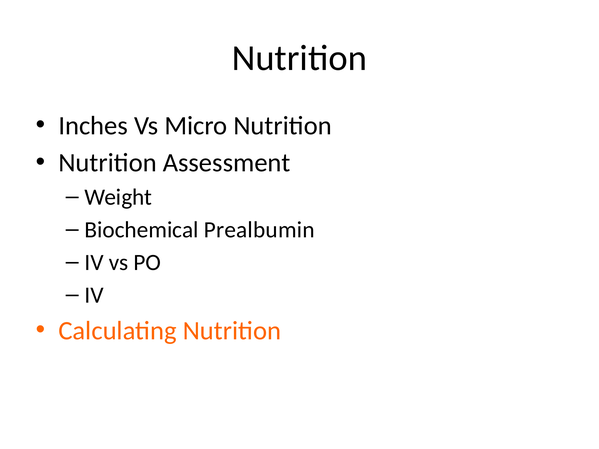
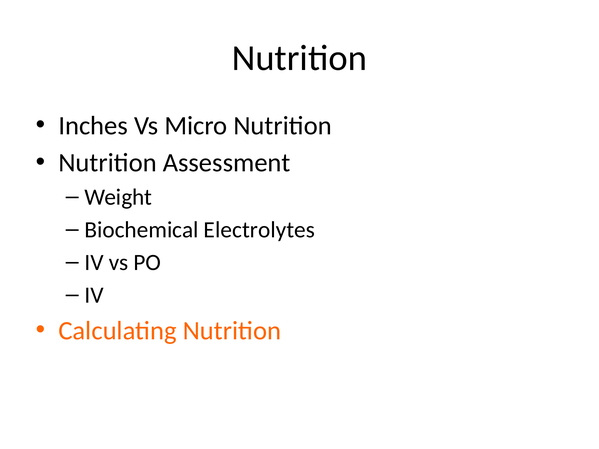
Prealbumin: Prealbumin -> Electrolytes (259, 230)
